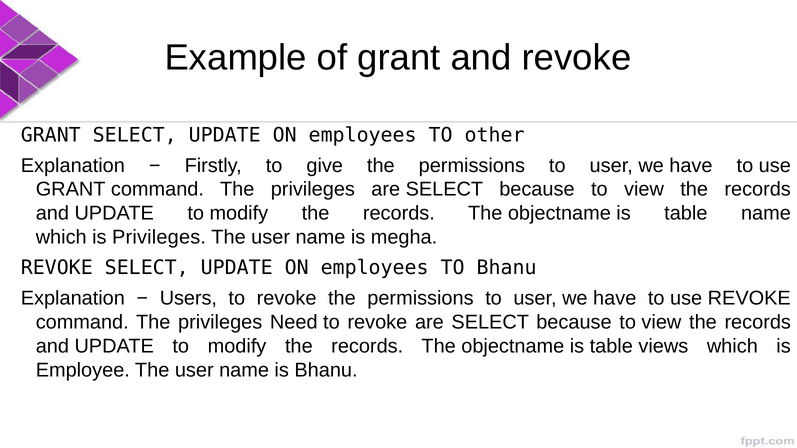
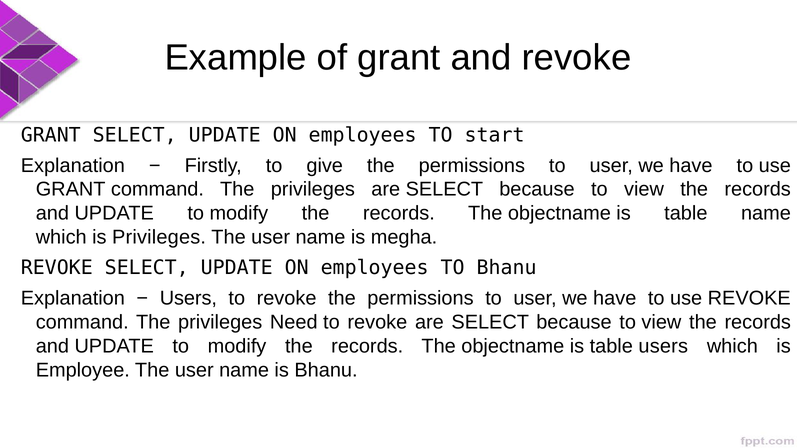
other: other -> start (495, 135)
table views: views -> users (663, 346)
